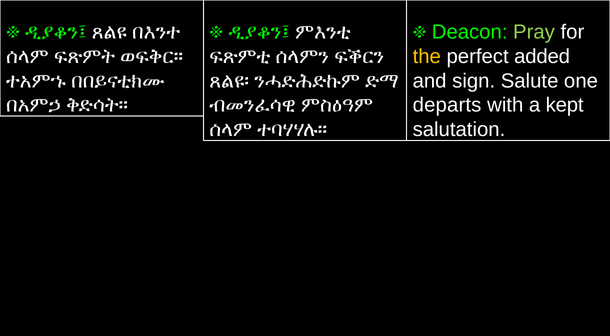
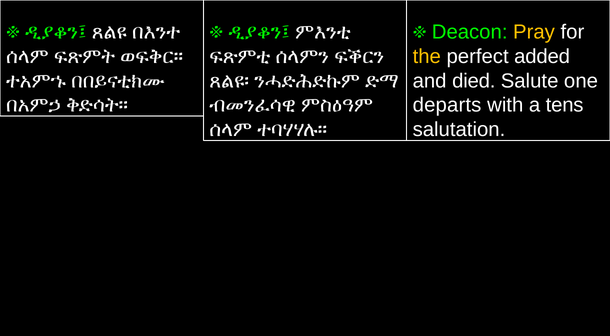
Pray colour: light green -> yellow (534, 32)
sign: sign -> died (474, 81)
kept: kept -> tens (565, 105)
